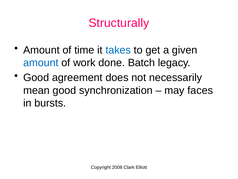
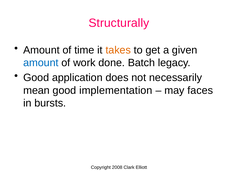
takes colour: blue -> orange (118, 50)
agreement: agreement -> application (77, 77)
synchronization: synchronization -> implementation (116, 90)
